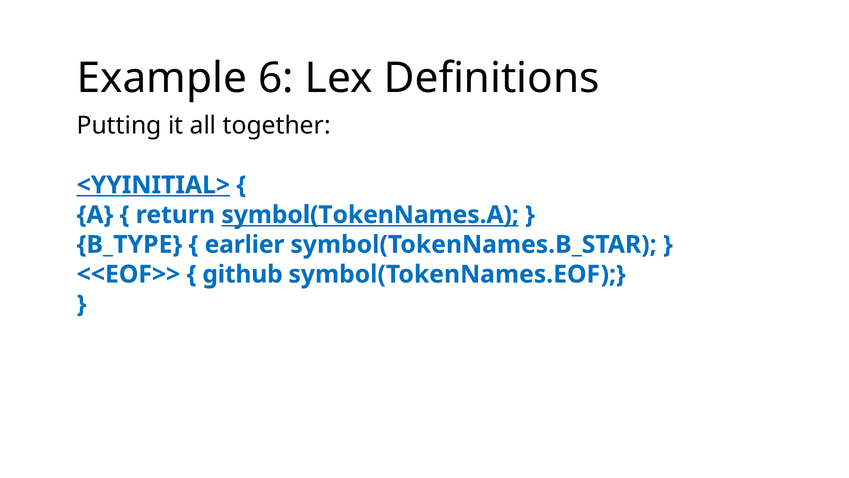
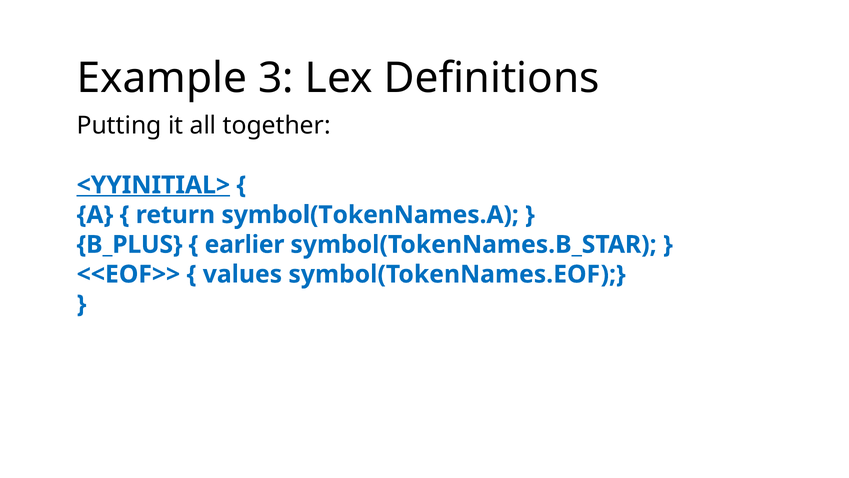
6: 6 -> 3 (276, 78)
symbol(TokenNames.A underline: present -> none (370, 215)
B_TYPE: B_TYPE -> B_PLUS (130, 244)
github: github -> values (242, 274)
